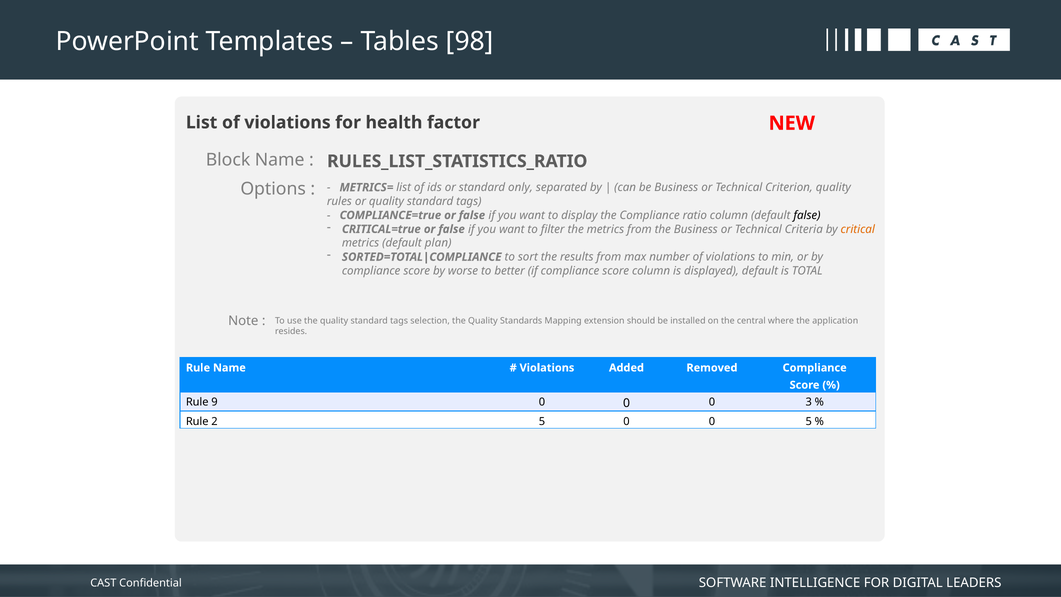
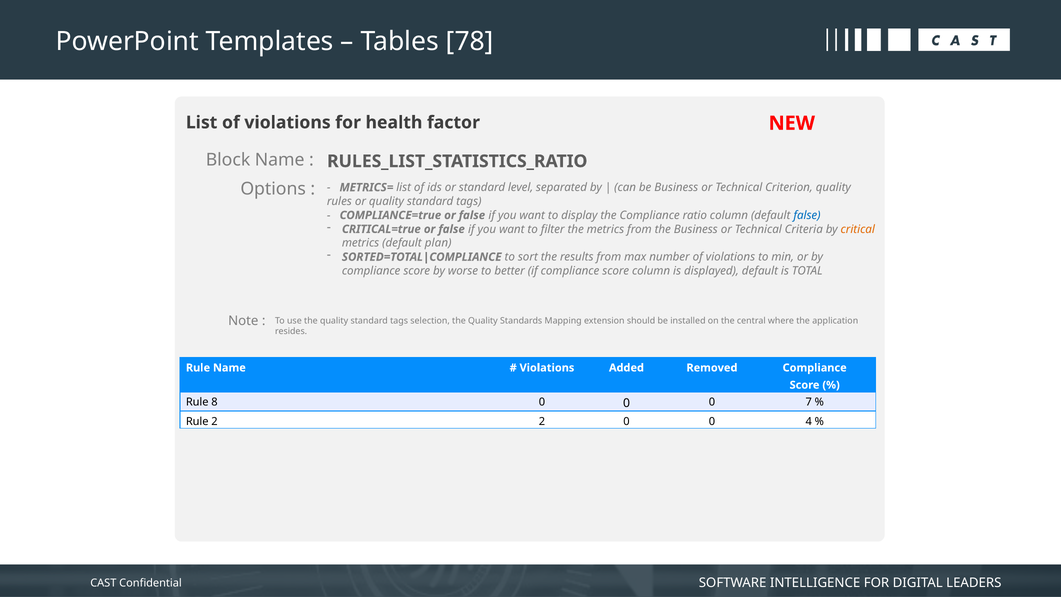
98: 98 -> 78 (470, 41)
only: only -> level (521, 187)
false colour: black -> blue (807, 215)
9: 9 -> 8 (215, 402)
3: 3 -> 7 (809, 402)
2 5: 5 -> 2 (542, 421)
0 5: 5 -> 4 (809, 421)
